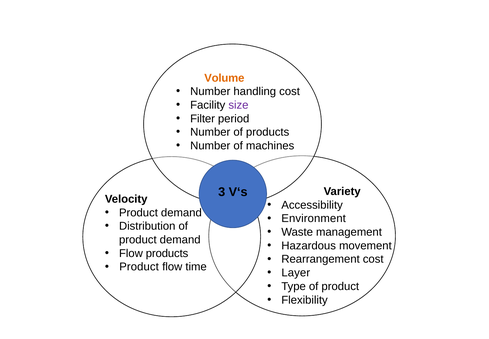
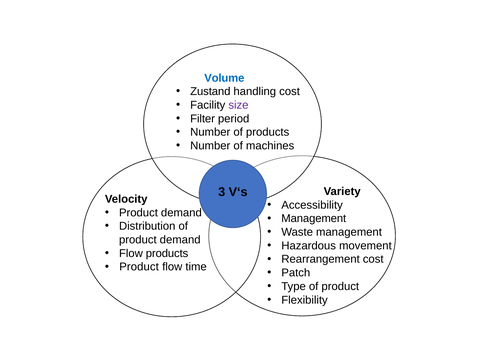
Volume colour: orange -> blue (224, 78)
Number: Number -> Zustand (210, 91)
Environment: Environment -> Management (314, 218)
Layer: Layer -> Patch (296, 273)
